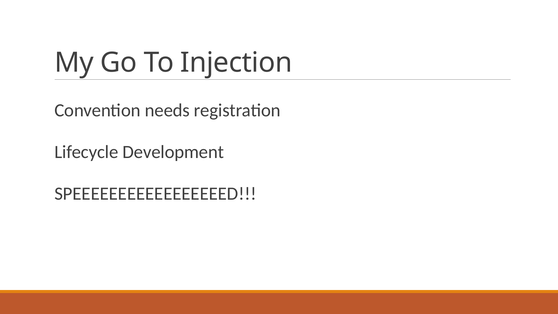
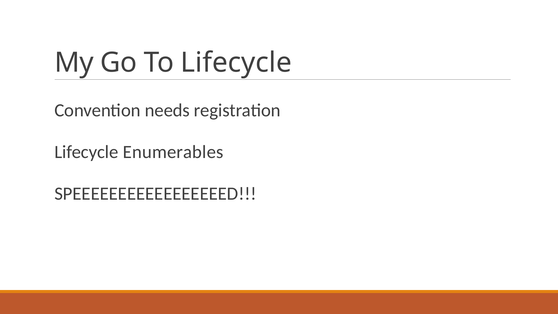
To Injection: Injection -> Lifecycle (236, 63)
Development: Development -> Enumerables (173, 152)
